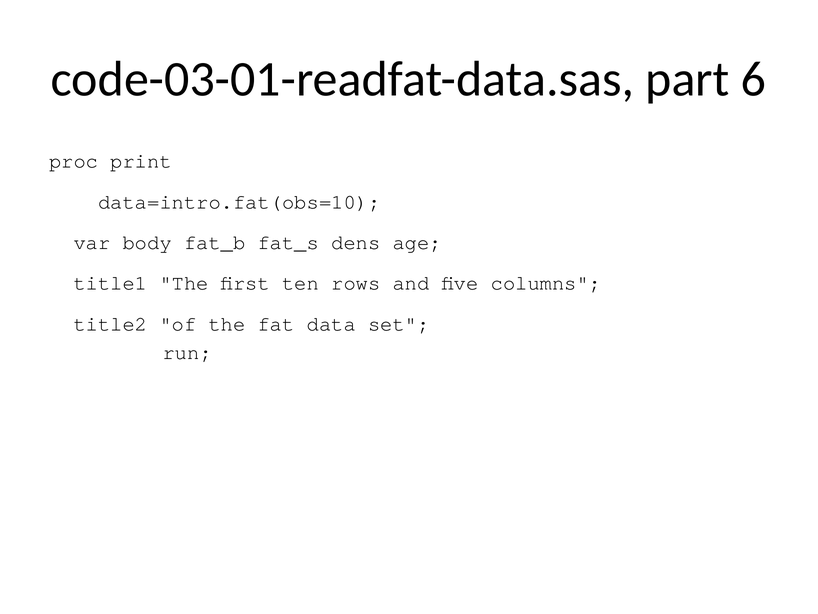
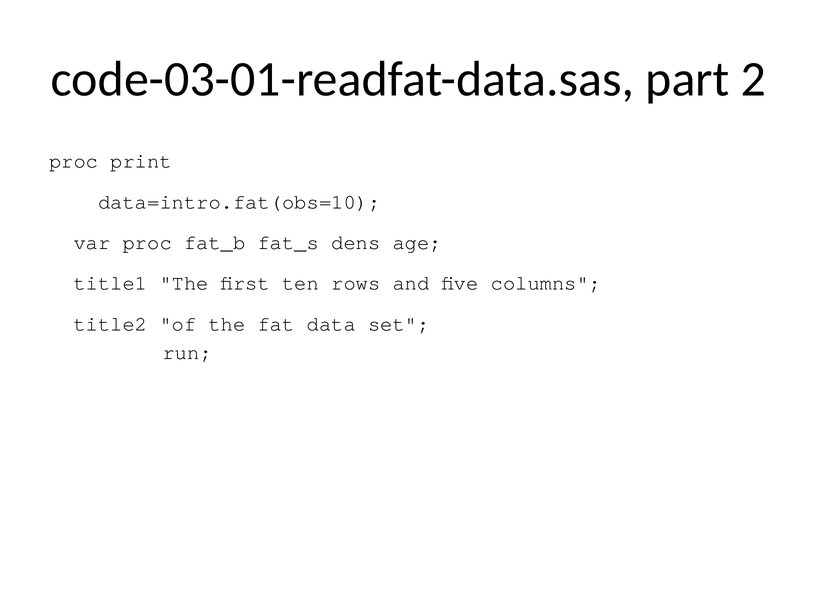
6: 6 -> 2 (753, 79)
var body: body -> proc (147, 242)
